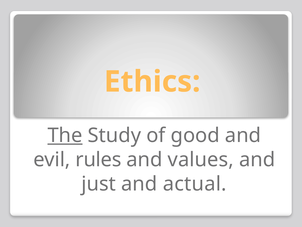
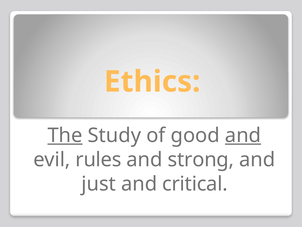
and underline: none -> present (243, 135)
values: values -> strong (201, 159)
actual: actual -> critical (195, 184)
